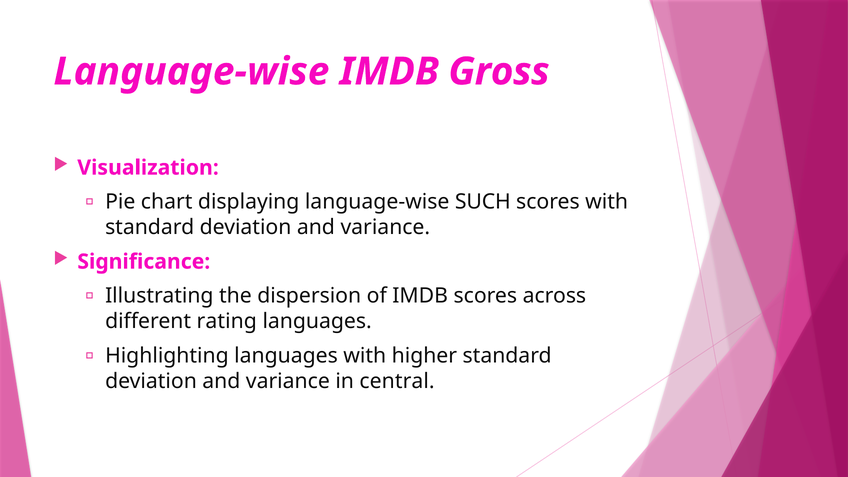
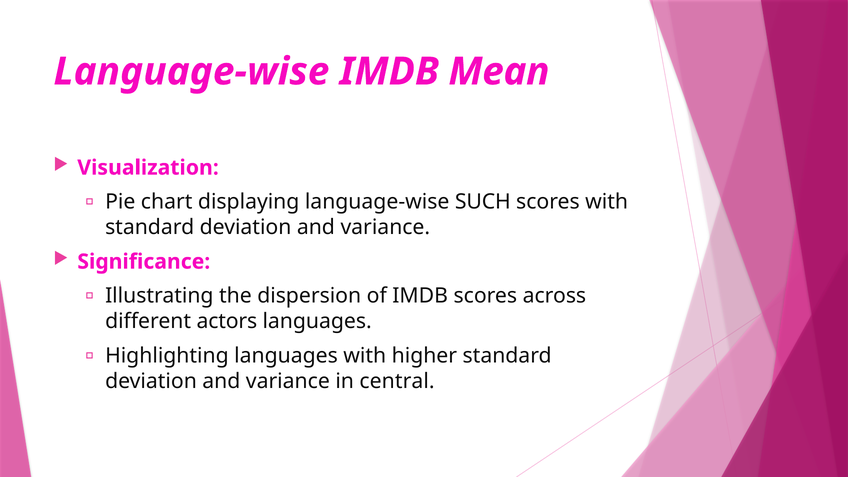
Gross: Gross -> Mean (499, 72)
rating: rating -> actors (227, 321)
